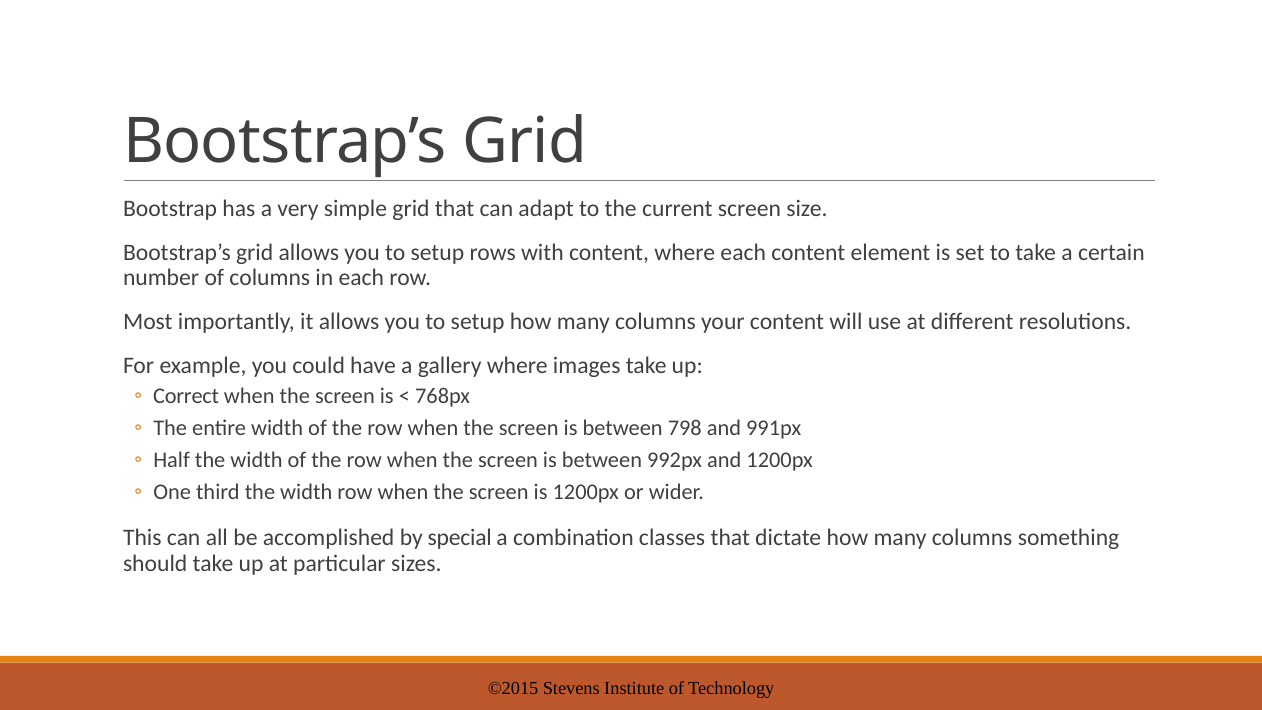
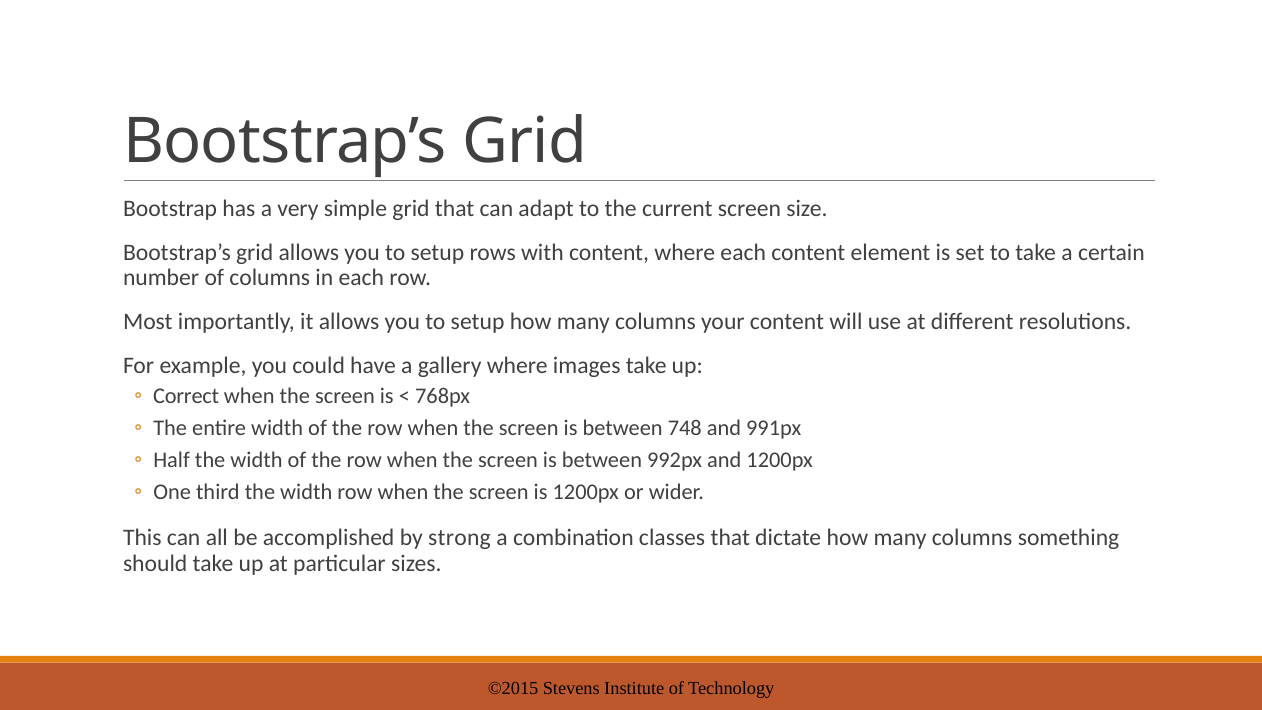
798: 798 -> 748 (685, 428)
special: special -> strong (459, 538)
